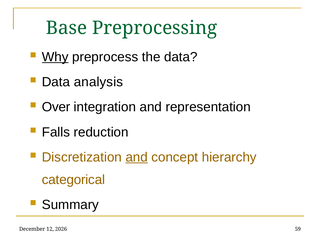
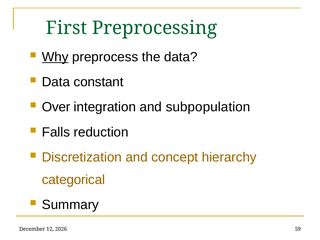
Base: Base -> First (67, 28)
analysis: analysis -> constant (99, 82)
representation: representation -> subpopulation (208, 107)
and underline: present -> none (137, 157)
